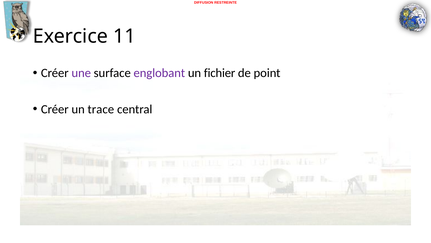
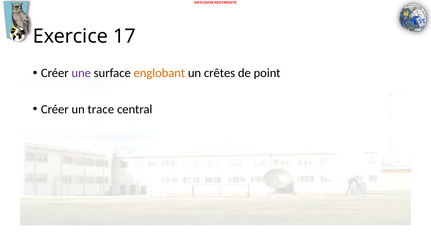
11: 11 -> 17 (124, 36)
englobant colour: purple -> orange (159, 73)
fichier: fichier -> crêtes (220, 73)
